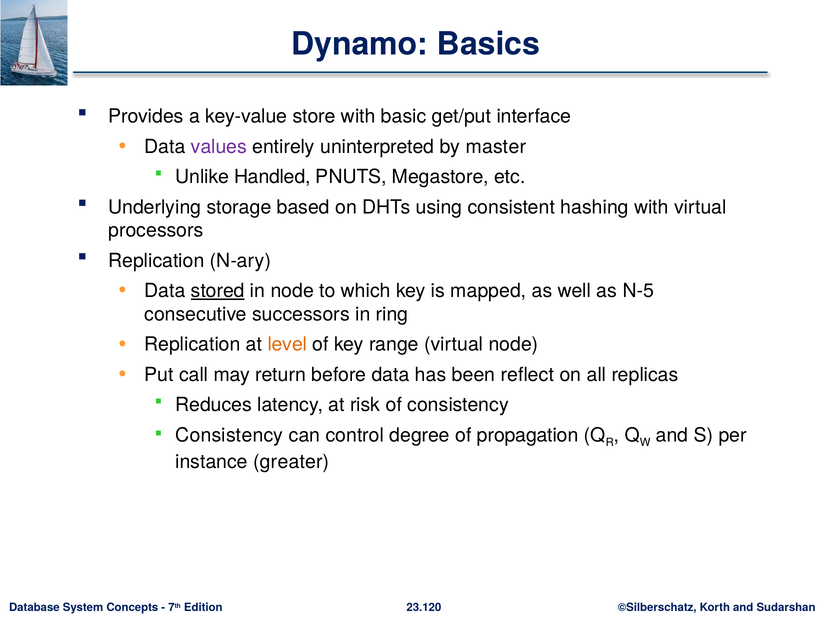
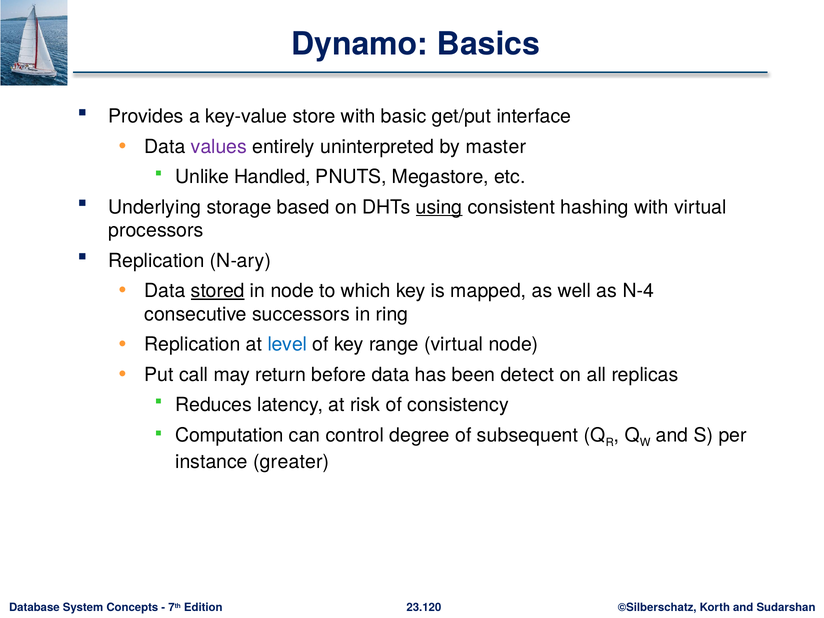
using underline: none -> present (439, 207)
N-5: N-5 -> N-4 (638, 291)
level colour: orange -> blue (287, 345)
reflect: reflect -> detect (527, 375)
Consistency: Consistency -> Computation (229, 435)
propagation: propagation -> subsequent (528, 435)
